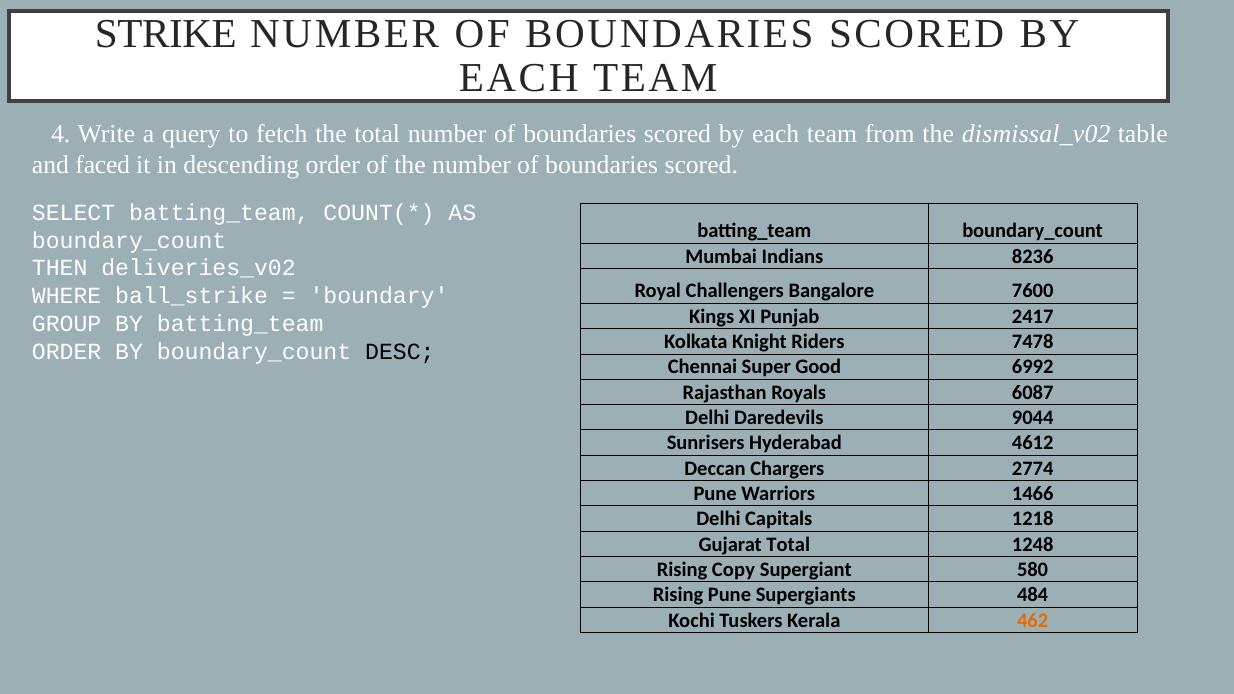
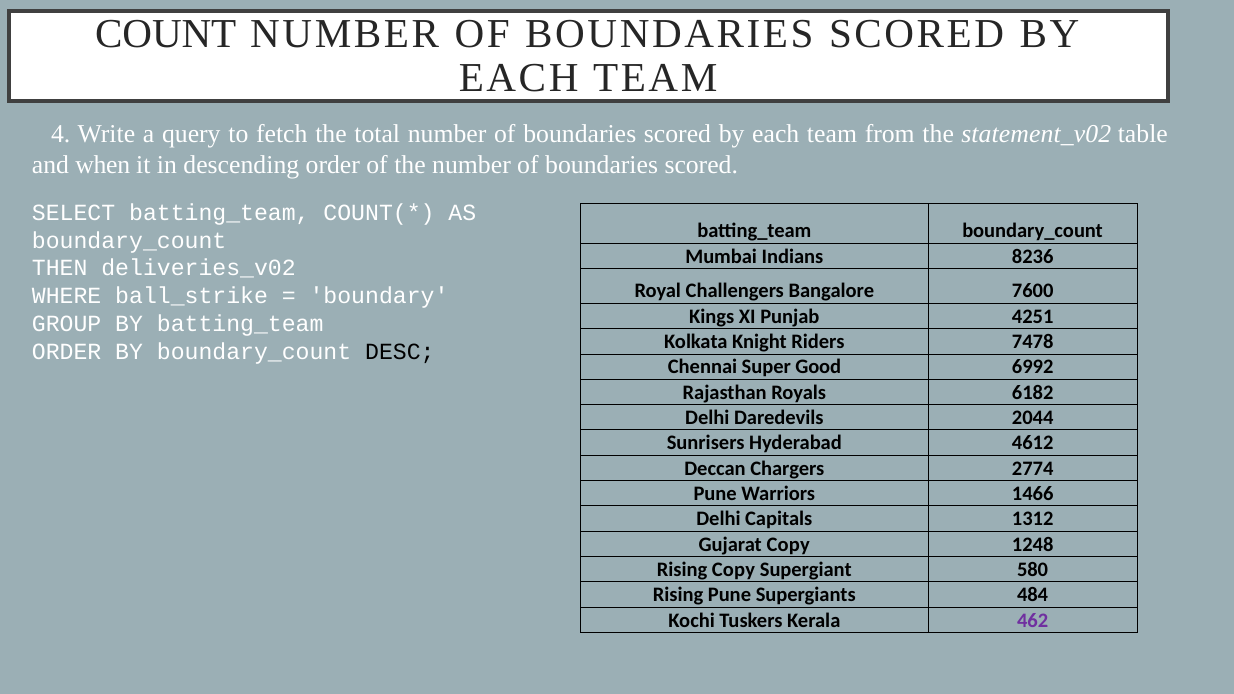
STRIKE: STRIKE -> COUNT (166, 34)
dismissal_v02: dismissal_v02 -> statement_v02 (1036, 134)
faced: faced -> when (103, 165)
2417: 2417 -> 4251 (1033, 317)
6087: 6087 -> 6182 (1033, 393)
9044: 9044 -> 2044 (1033, 418)
1218: 1218 -> 1312 (1033, 519)
Gujarat Total: Total -> Copy (788, 545)
462 colour: orange -> purple (1033, 621)
